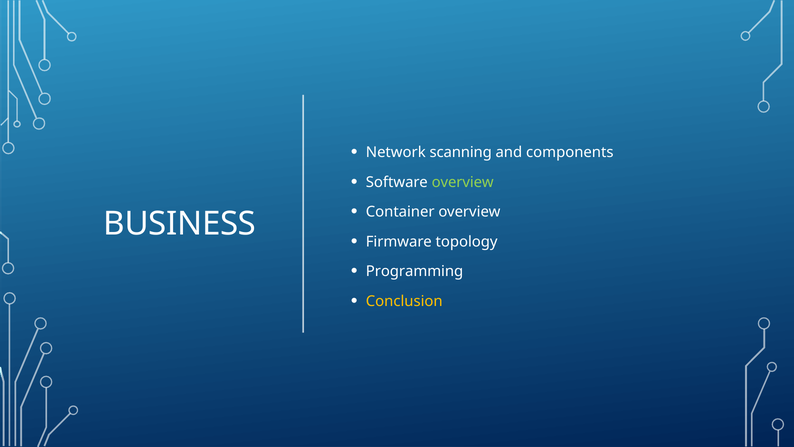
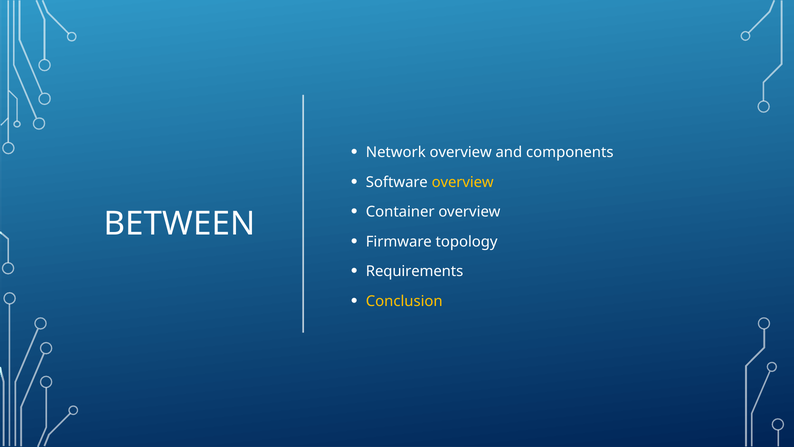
Network scanning: scanning -> overview (461, 152)
overview colour: light green -> yellow (463, 182)
BUSINESS: BUSINESS -> BETWEEN (180, 224)
Programming: Programming -> Requirements (415, 271)
